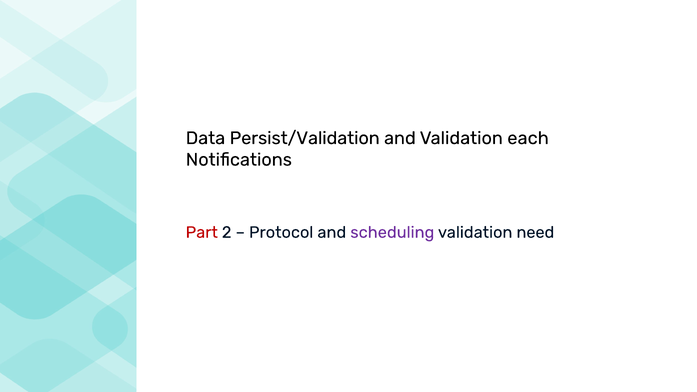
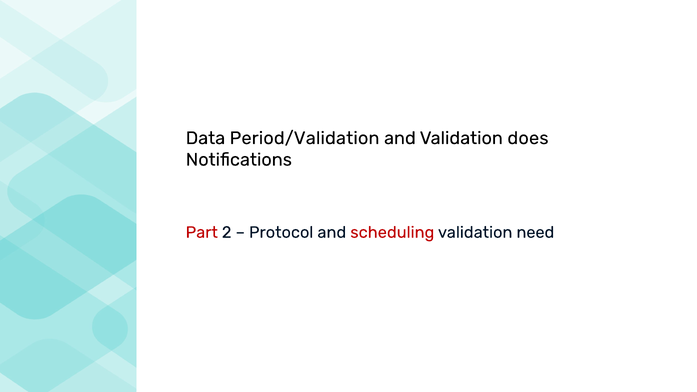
Persist/Validation: Persist/Validation -> Period/Validation (305, 138)
each: each -> does (528, 138)
scheduling colour: purple -> red (392, 232)
